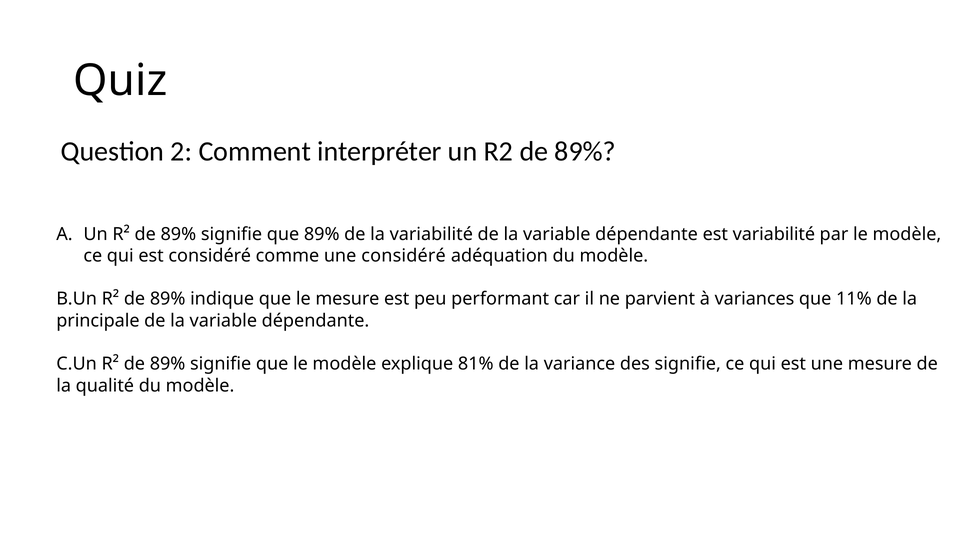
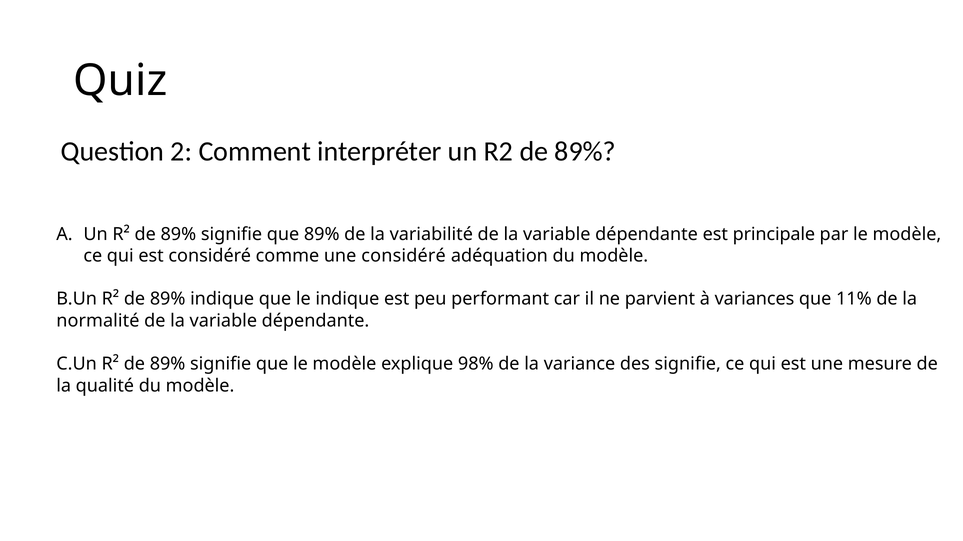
est variabilité: variabilité -> principale (774, 234)
le mesure: mesure -> indique (347, 299)
principale: principale -> normalité (98, 321)
81%: 81% -> 98% (476, 364)
